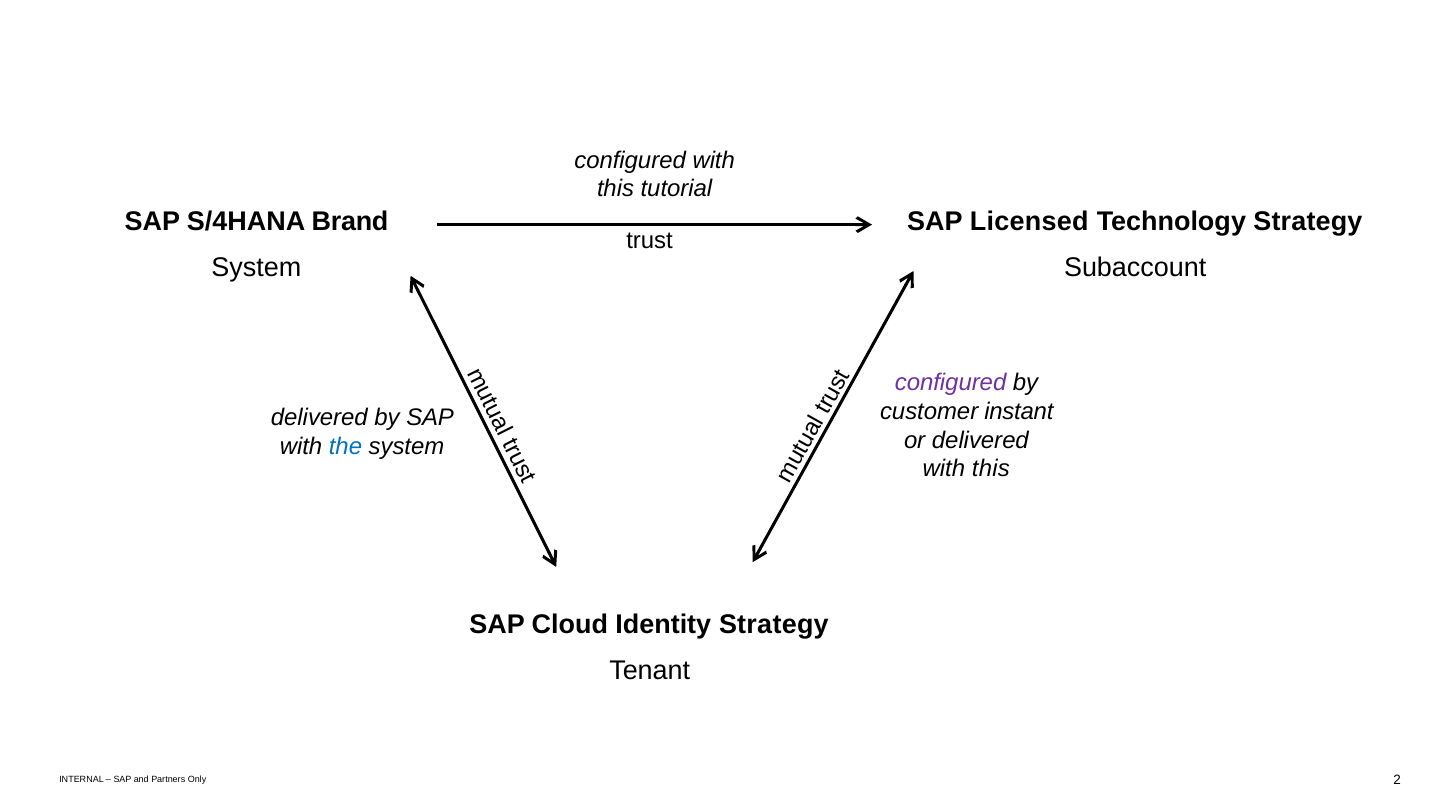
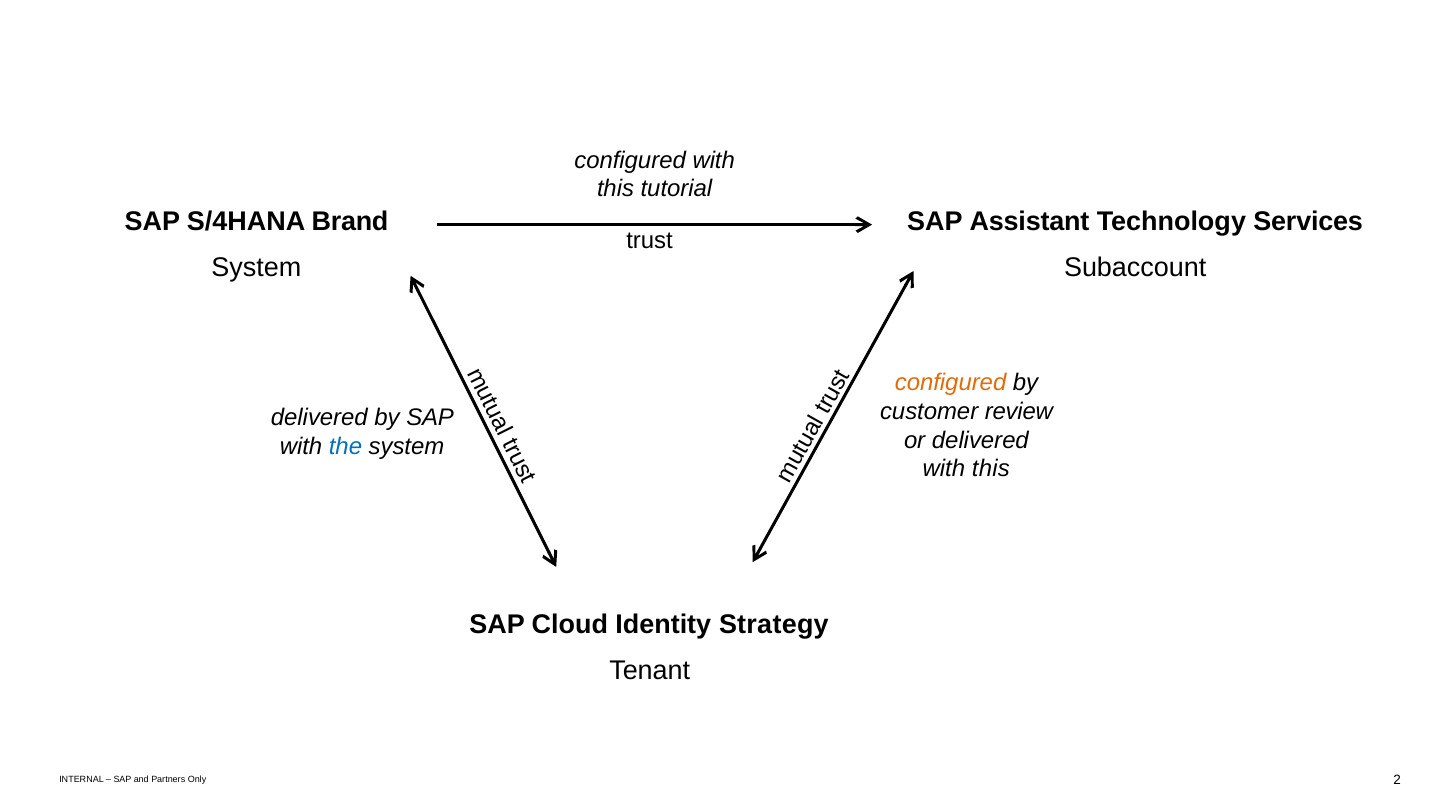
Licensed: Licensed -> Assistant (1029, 222)
Technology Strategy: Strategy -> Services (1308, 222)
configured colour: purple -> orange (951, 383)
instant: instant -> review (1019, 411)
